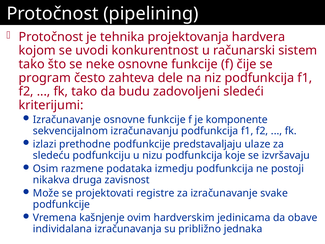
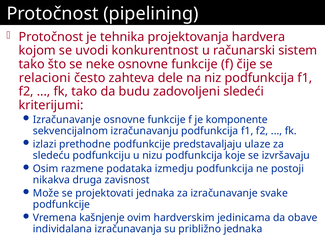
program: program -> relacioni (45, 78)
projektovati registre: registre -> jednaka (155, 193)
